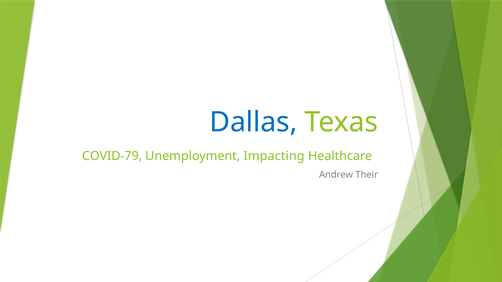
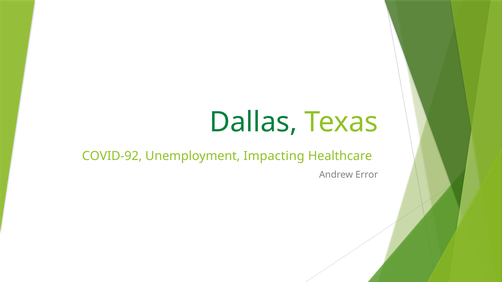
Dallas colour: blue -> green (253, 122)
COVID-79: COVID-79 -> COVID-92 (112, 156)
Their: Their -> Error (367, 175)
